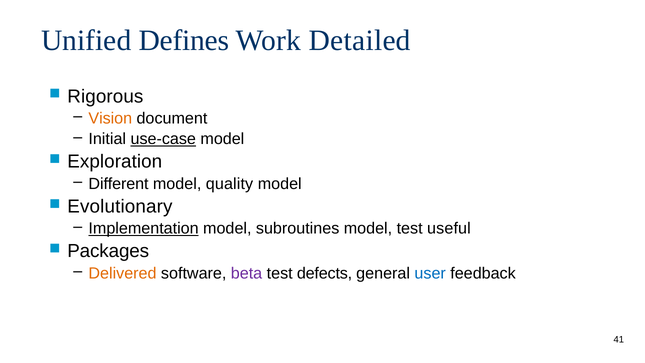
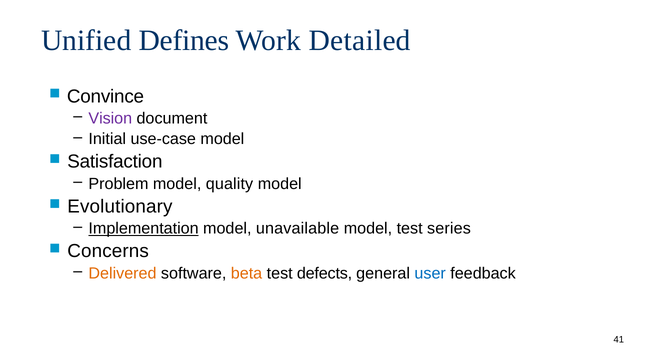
Rigorous: Rigorous -> Convince (106, 96)
Vision colour: orange -> purple (110, 118)
use-case underline: present -> none (163, 139)
Exploration: Exploration -> Satisfaction (115, 162)
Different: Different -> Problem (118, 184)
subroutines: subroutines -> unavailable (298, 228)
useful: useful -> series (449, 228)
Packages: Packages -> Concerns (108, 251)
beta colour: purple -> orange (247, 273)
